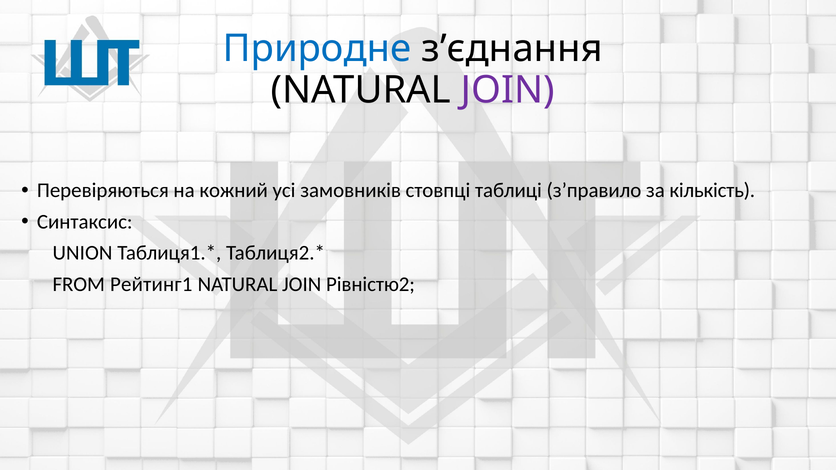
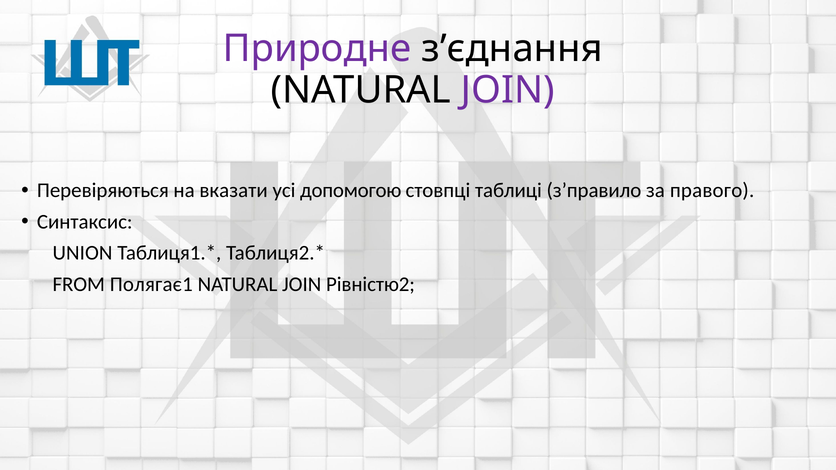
Природне colour: blue -> purple (317, 49)
кожний: кожний -> вказати (234, 191)
замовників: замовників -> допомогою (351, 191)
кількість: кількість -> правого (712, 191)
Рейтинг1: Рейтинг1 -> Полягає1 (151, 284)
